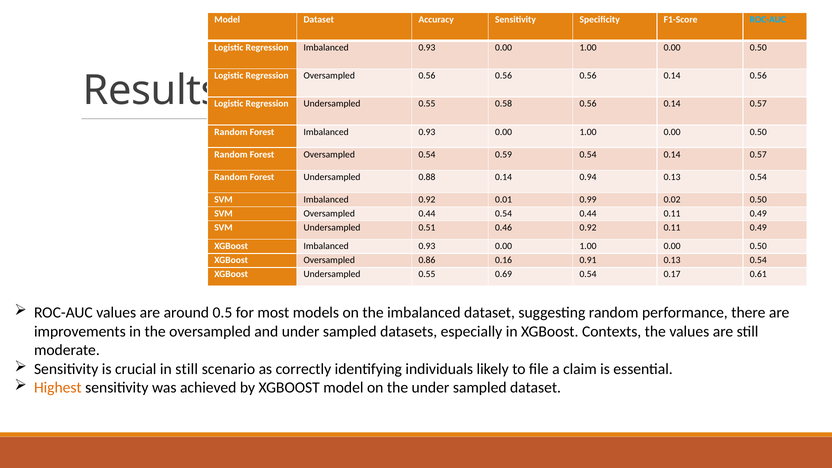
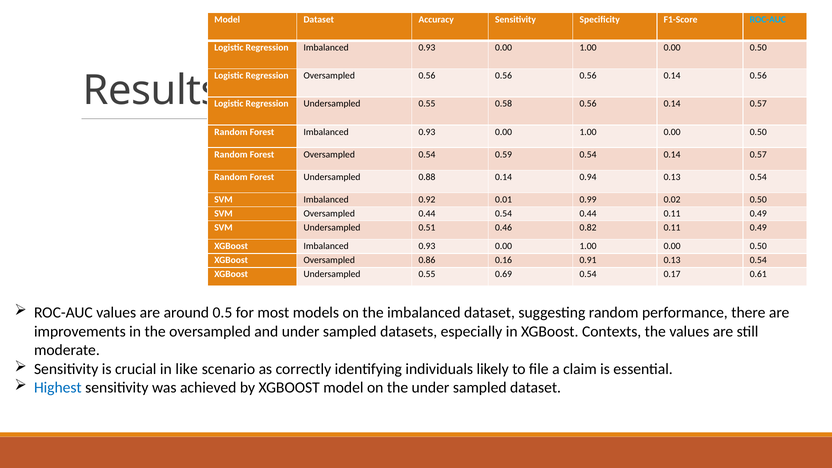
0.46 0.92: 0.92 -> 0.82 (588, 228)
in still: still -> like (187, 369)
Highest colour: orange -> blue (58, 388)
